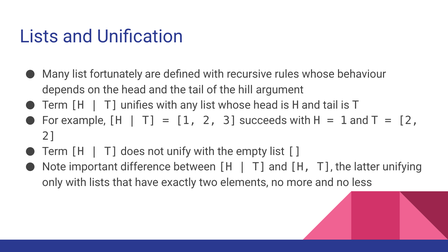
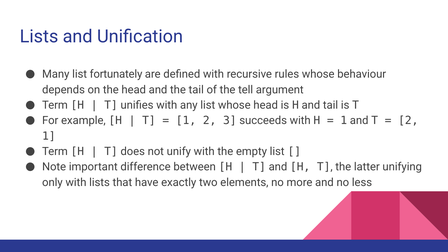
hill: hill -> tell (246, 90)
2: 2 -> 1 (49, 136)
